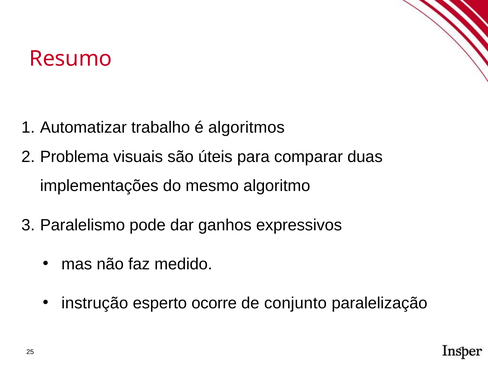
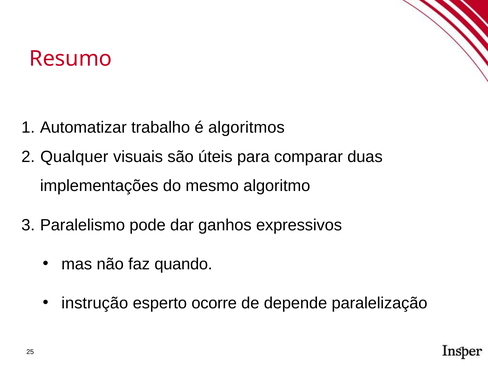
Problema: Problema -> Qualquer (74, 157)
medido: medido -> quando (183, 264)
conjunto: conjunto -> depende (295, 303)
